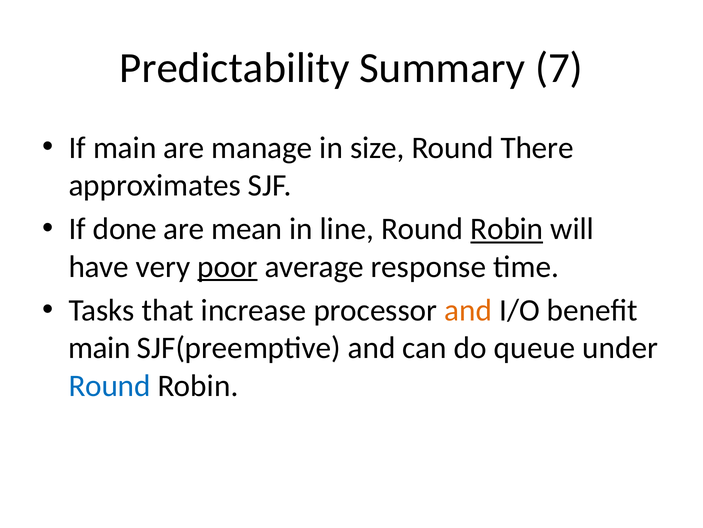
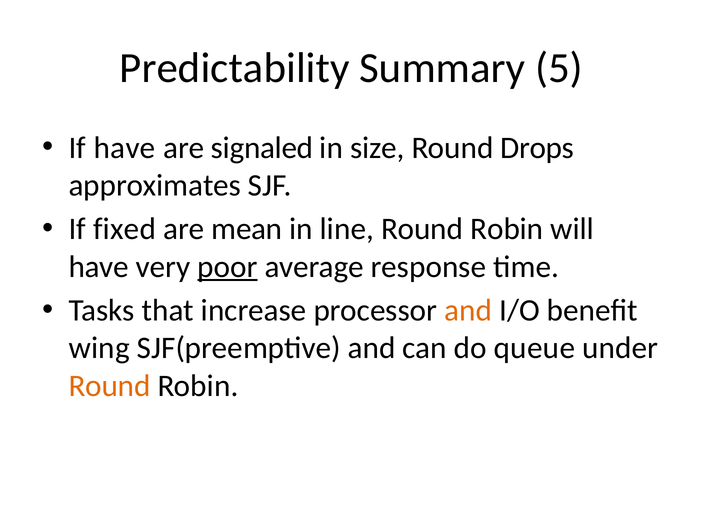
7: 7 -> 5 (559, 68)
If main: main -> have (125, 148)
manage: manage -> signaled (262, 148)
There: There -> Drops (537, 148)
done: done -> fixed (125, 229)
Robin underline: present -> none (507, 229)
main: main -> wing (99, 348)
Round colour: blue -> orange (110, 385)
